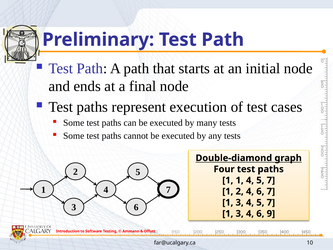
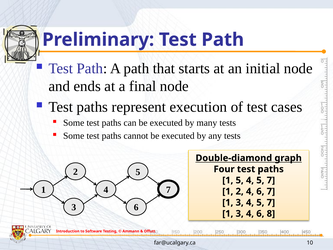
1 1: 1 -> 5 (240, 180)
9: 9 -> 8 (271, 213)
